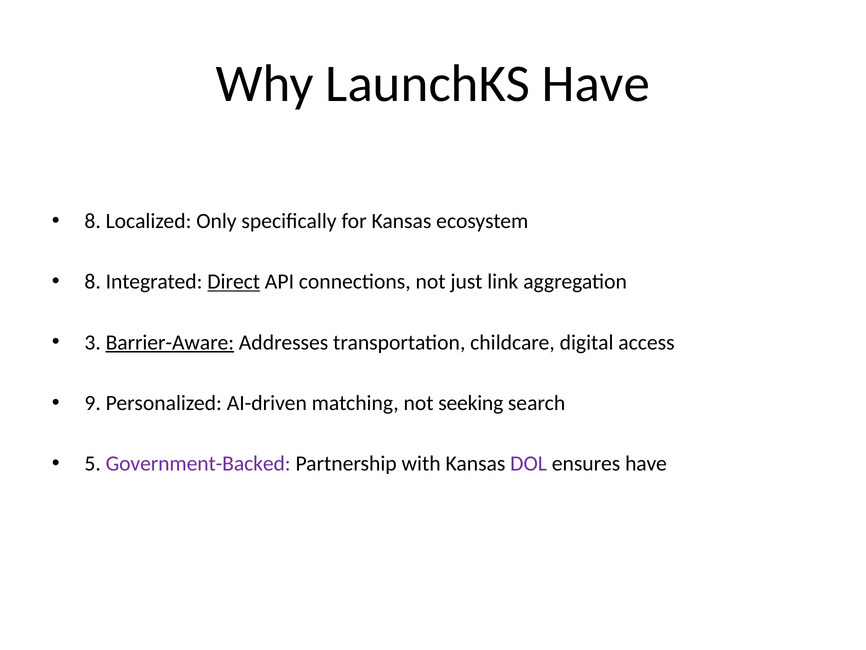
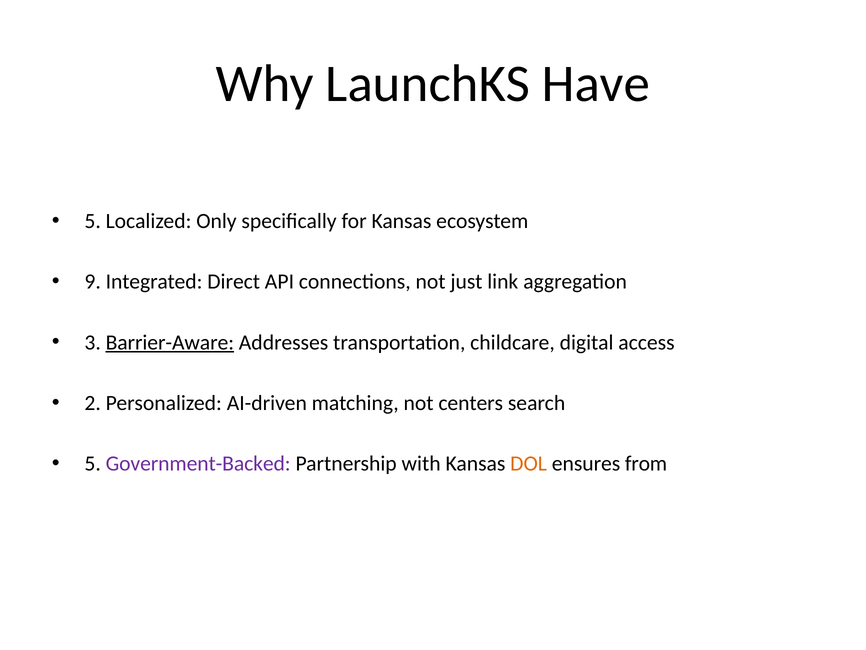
8: 8 -> 5 (93, 221)
8: 8 -> 9 (93, 282)
Direct underline: present -> none (234, 282)
9: 9 -> 2 (93, 403)
seeking: seeking -> centers (471, 403)
DOL colour: purple -> orange (529, 463)
ensures have: have -> from (646, 463)
